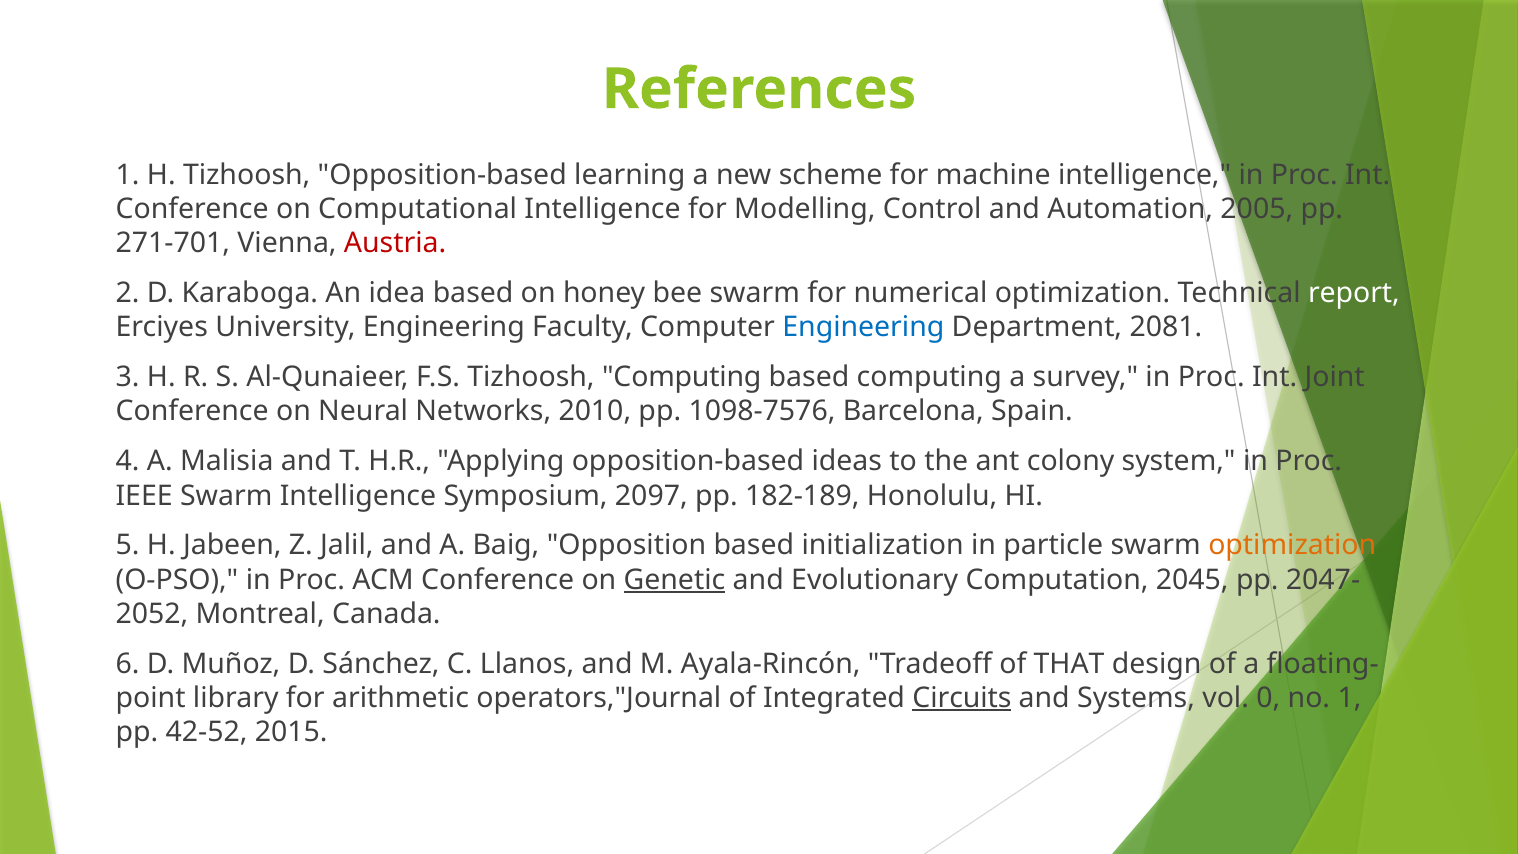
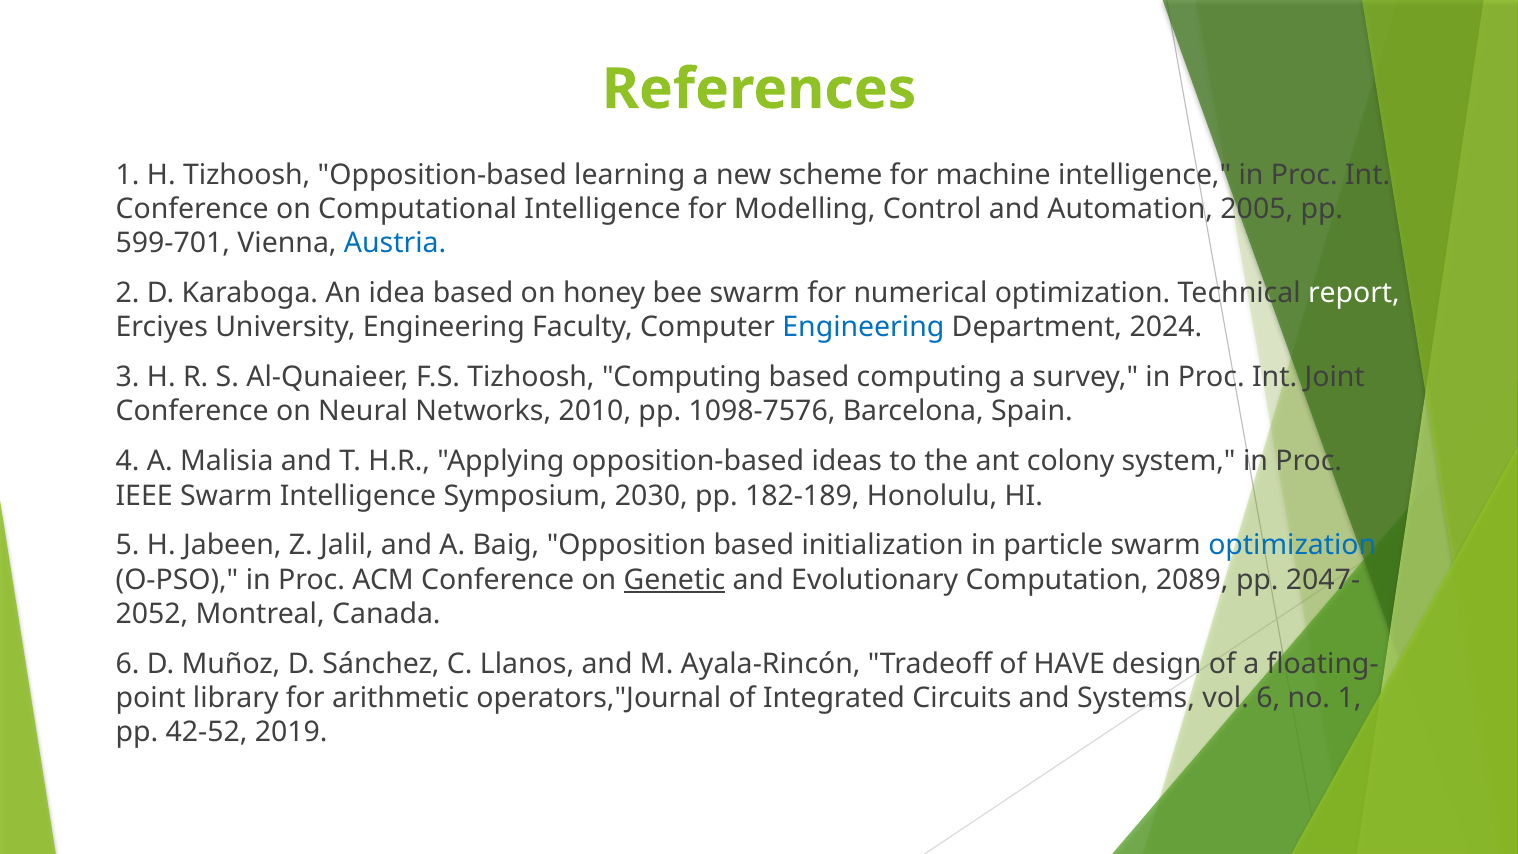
271-701: 271-701 -> 599-701 (173, 243)
Austria colour: red -> blue (395, 243)
2081: 2081 -> 2024 (1166, 327)
2097: 2097 -> 2030 (651, 496)
optimization colour: orange -> blue (1292, 546)
2045: 2045 -> 2089 (1192, 580)
THAT: THAT -> HAVE (1069, 664)
Circuits underline: present -> none (962, 698)
vol 0: 0 -> 6 (1268, 698)
2015: 2015 -> 2019 (291, 732)
